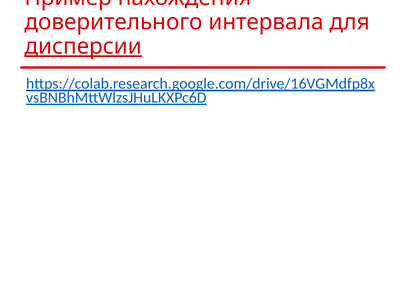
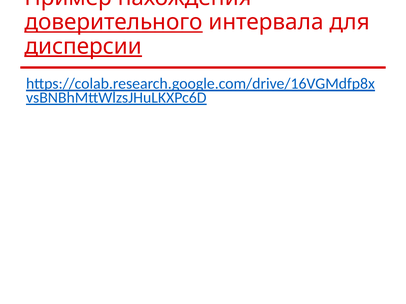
доверительного underline: none -> present (114, 22)
